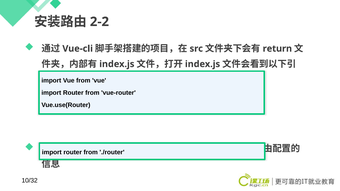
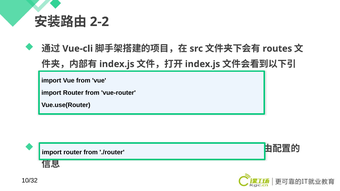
return: return -> routes (277, 49)
